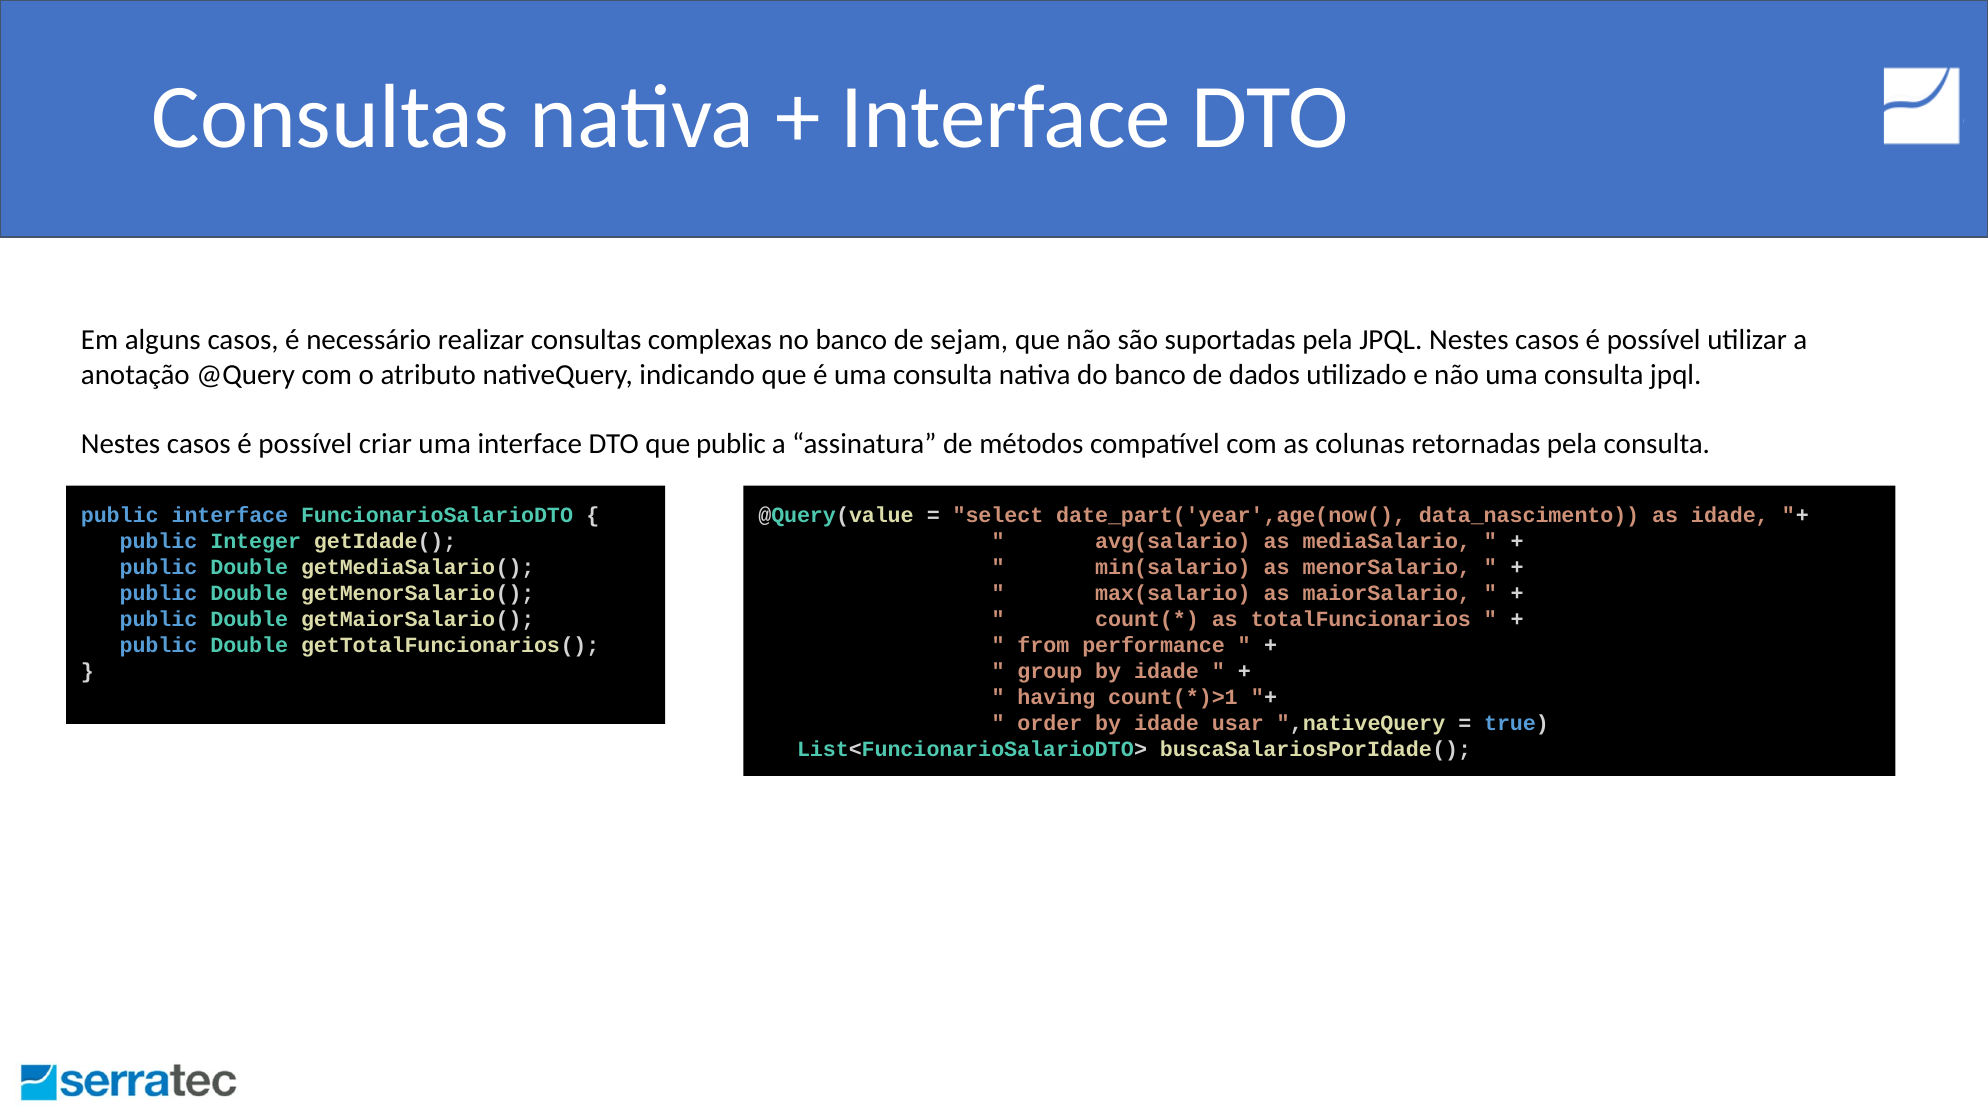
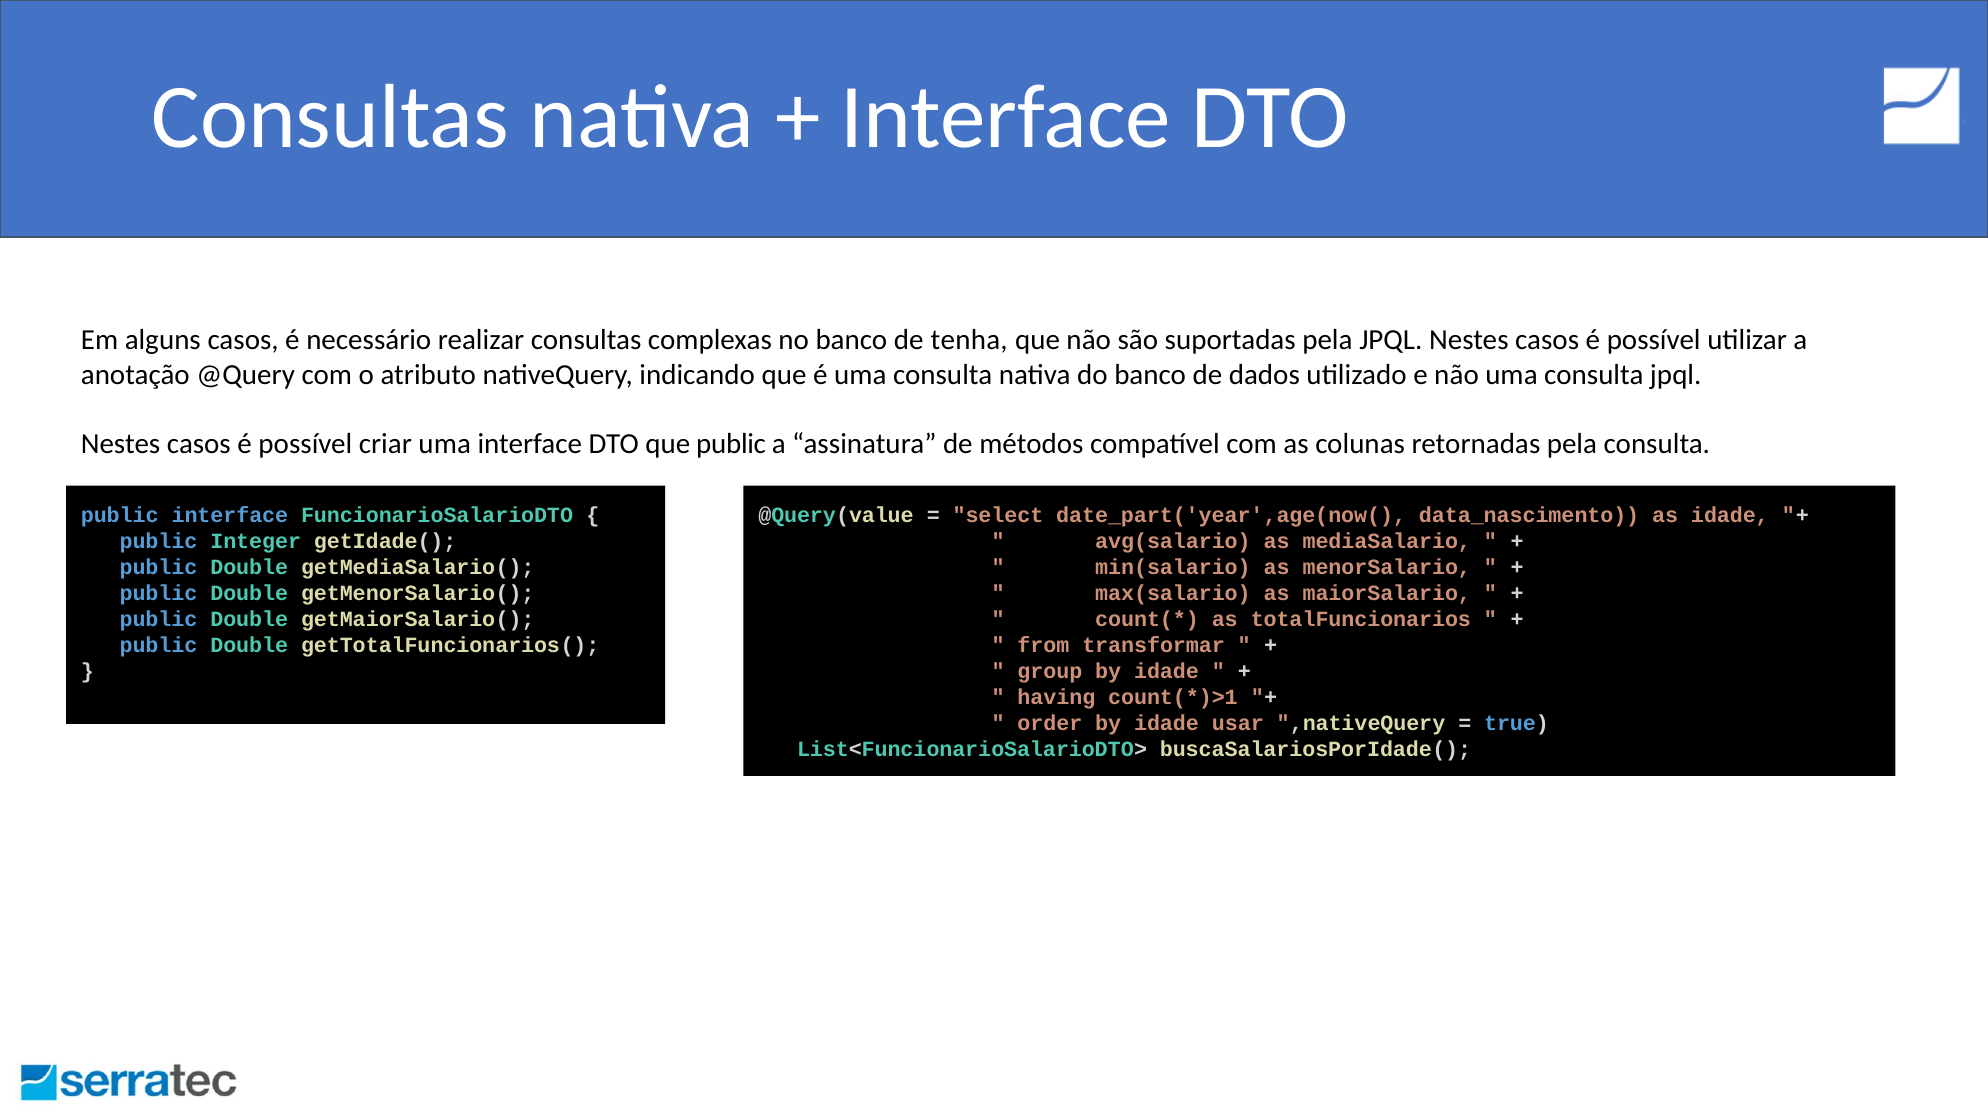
sejam: sejam -> tenha (969, 340)
performance: performance -> transformar (1154, 645)
